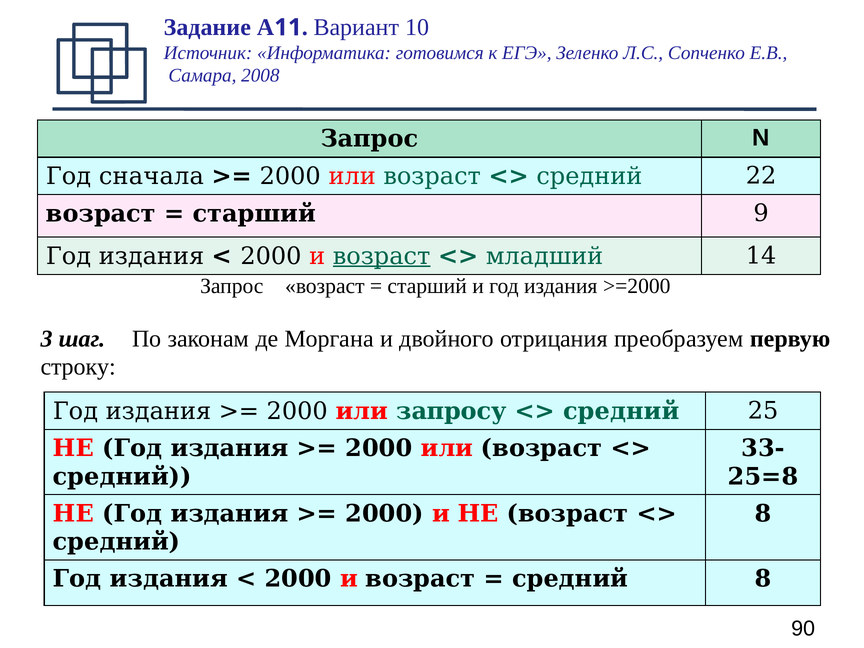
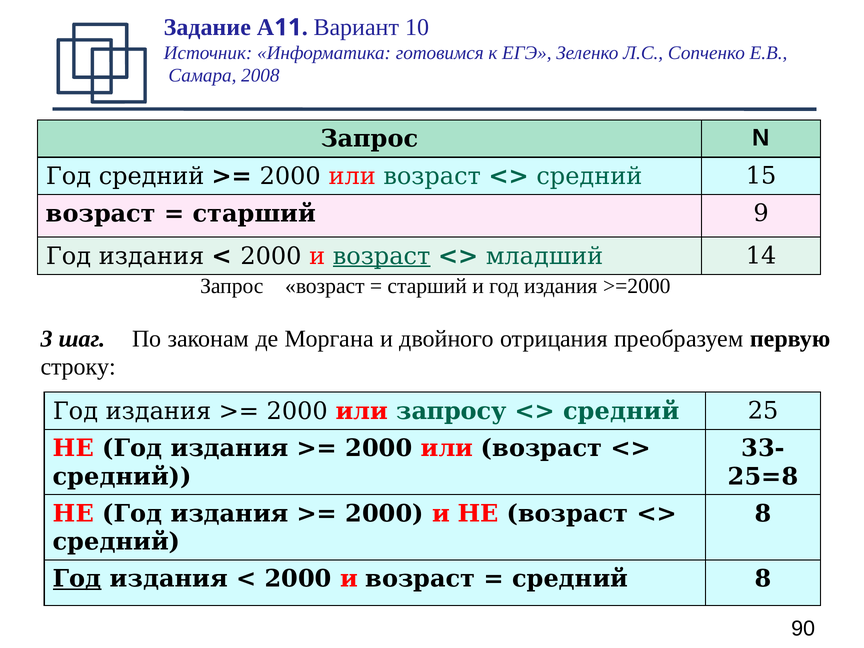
Год сначала: сначала -> средний (152, 176)
22: 22 -> 15 (761, 176)
Год underline: none -> present (77, 579)
